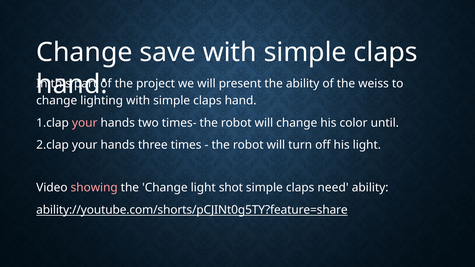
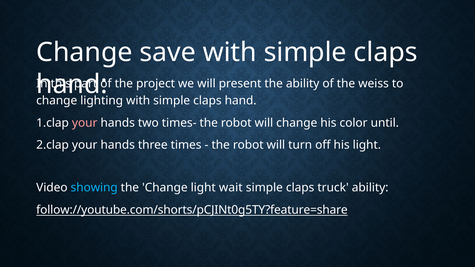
showing colour: pink -> light blue (94, 188)
shot: shot -> wait (231, 188)
need: need -> truck (333, 188)
ability://youtube.com/shorts/pCJINt0g5TY?feature=share: ability://youtube.com/shorts/pCJINt0g5TY?feature=share -> follow://youtube.com/shorts/pCJINt0g5TY?feature=share (192, 210)
